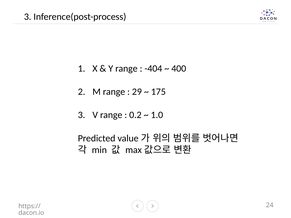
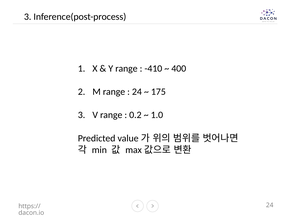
-404: -404 -> -410 (153, 69)
29: 29 -> 24 (137, 92)
